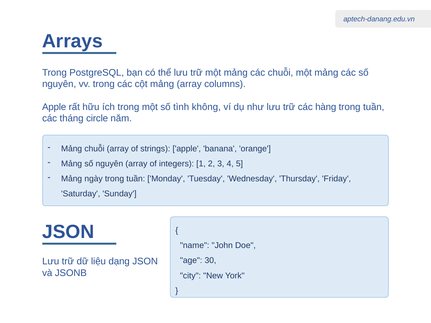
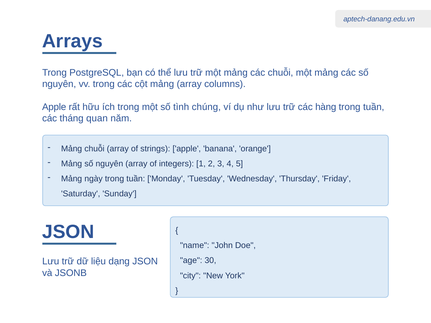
không: không -> chúng (206, 107)
circle: circle -> quan (97, 119)
